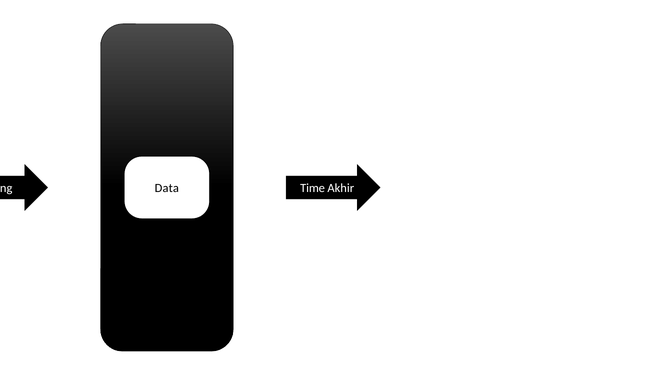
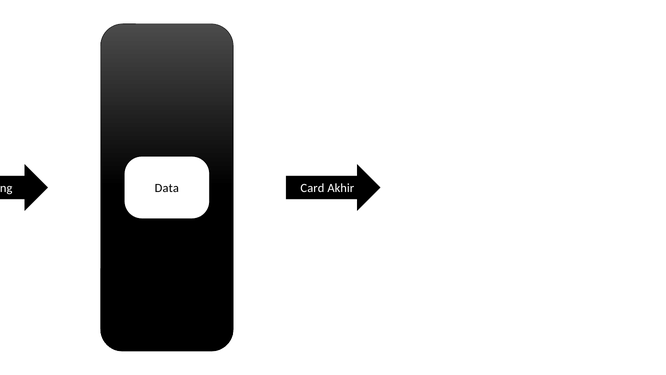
Time: Time -> Card (312, 188)
